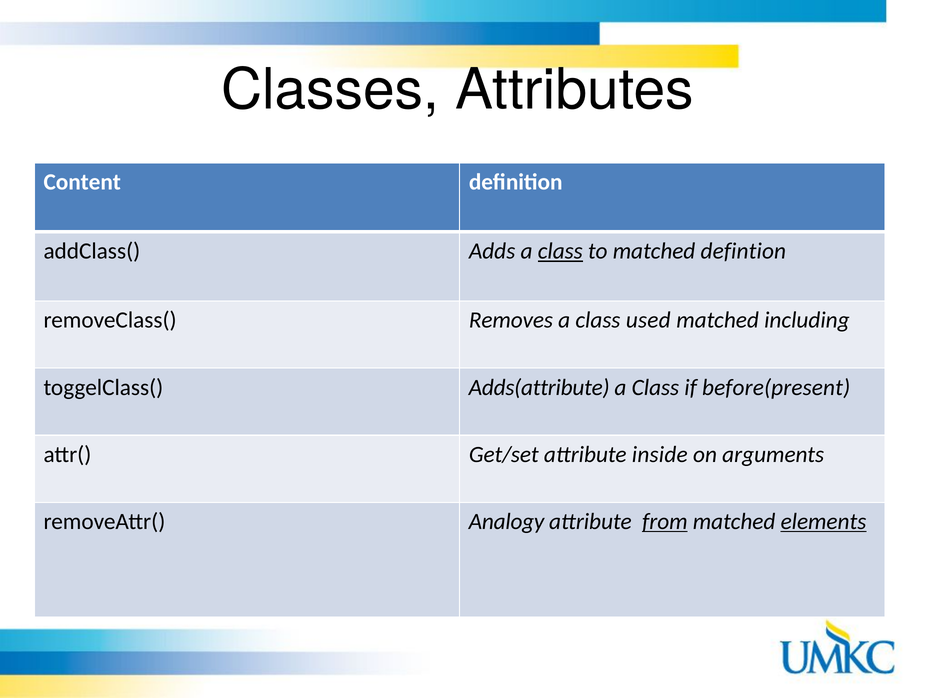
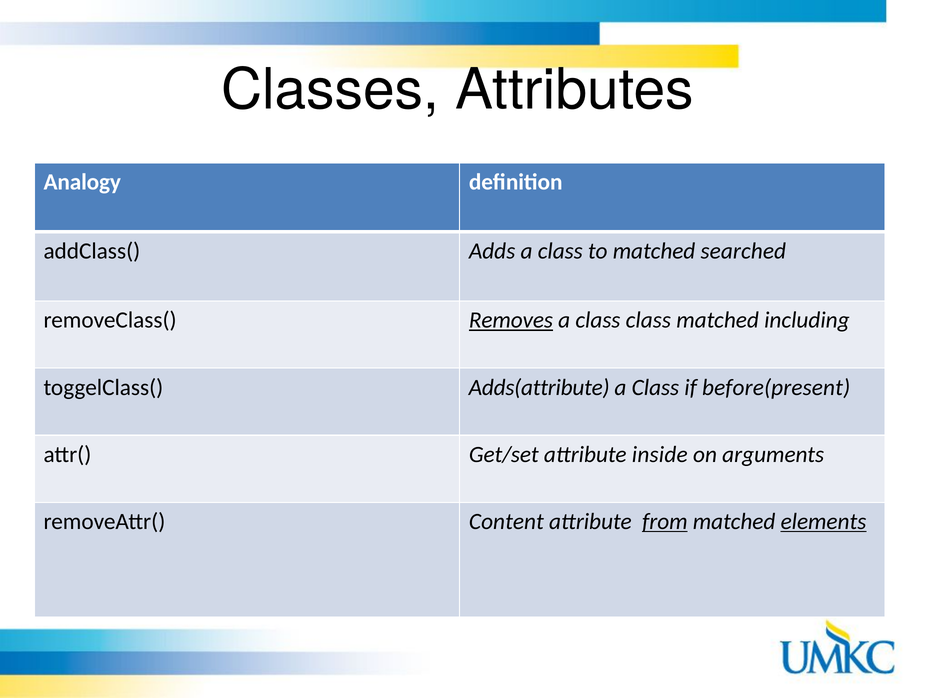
Content: Content -> Analogy (82, 182)
class underline: present -> none (560, 251)
defintion: defintion -> searched (743, 251)
Removes underline: none -> present (511, 320)
class used: used -> class (648, 320)
Analogy: Analogy -> Content (506, 522)
